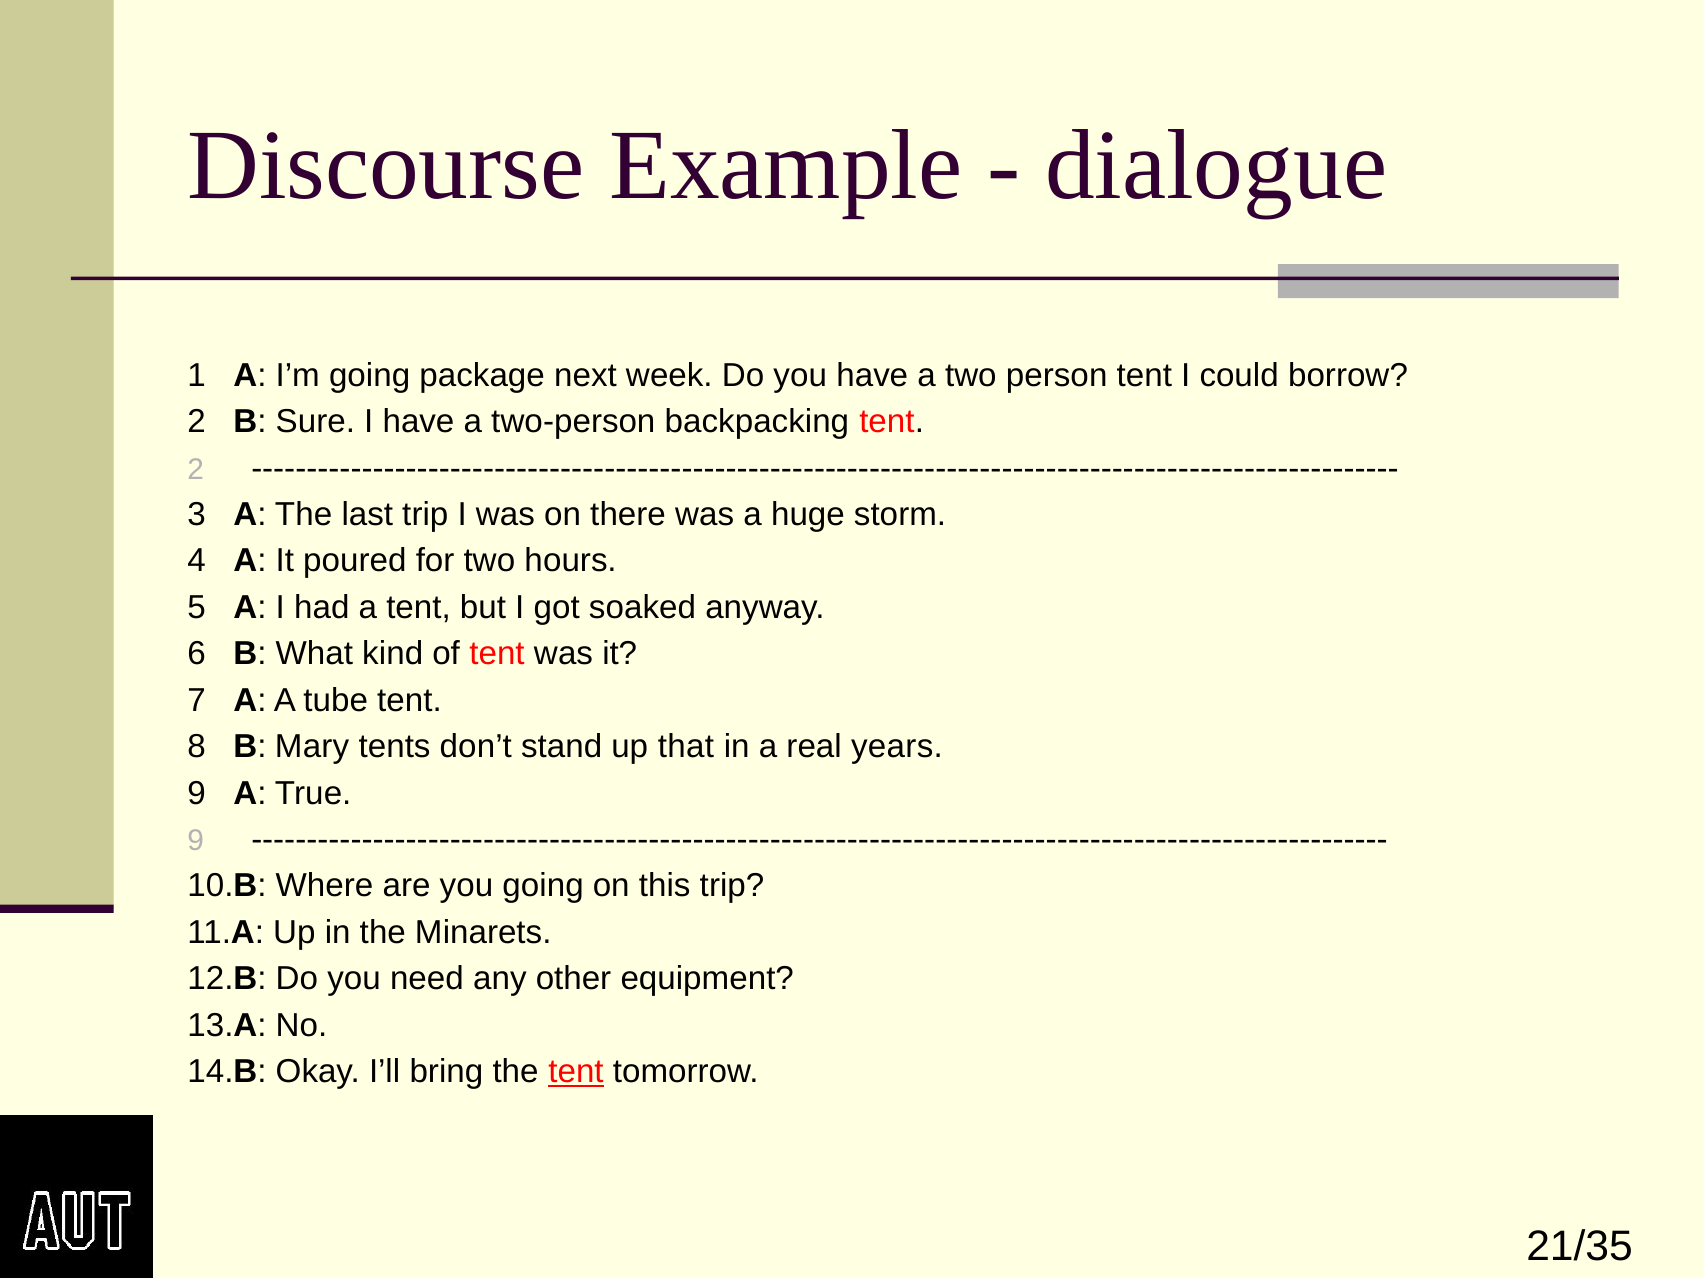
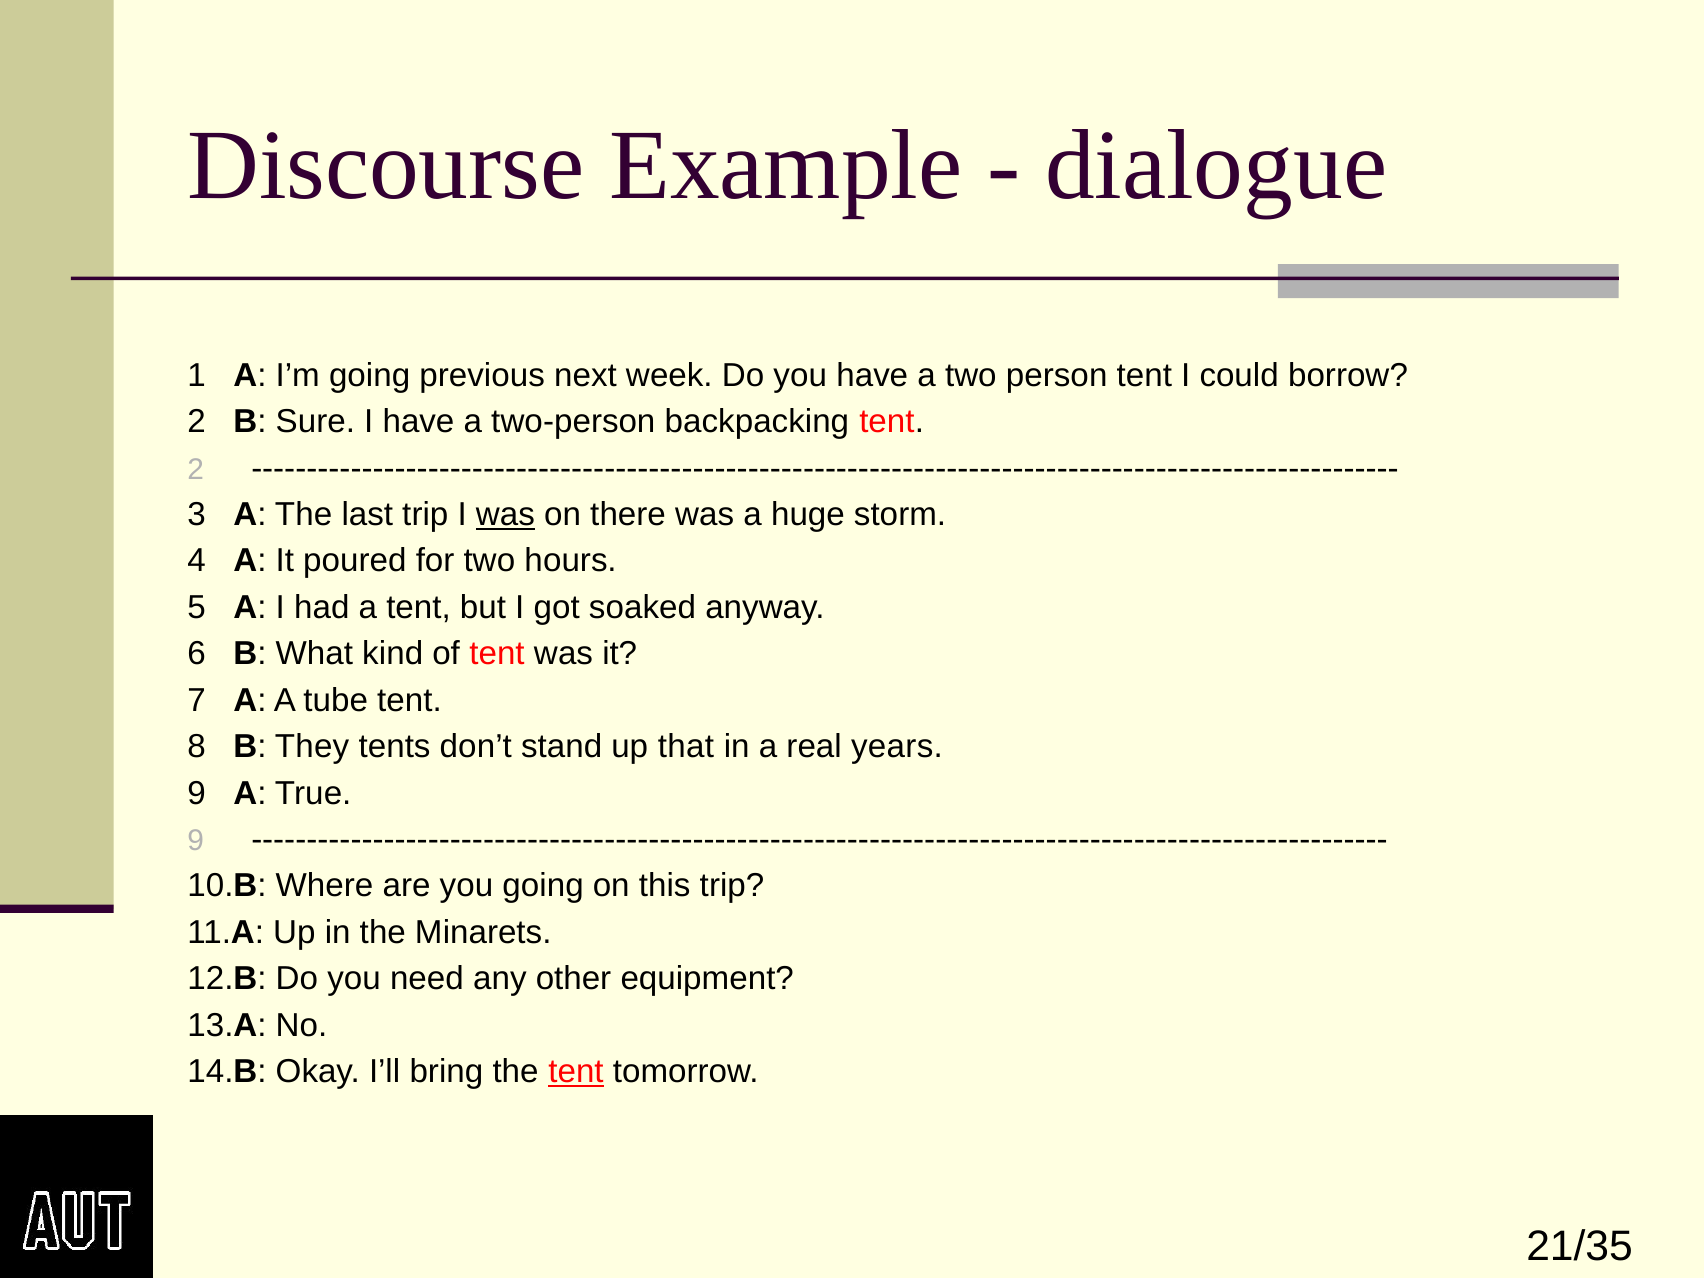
package: package -> previous (482, 375)
was underline: none -> present (505, 515)
Mary: Mary -> They (312, 747)
